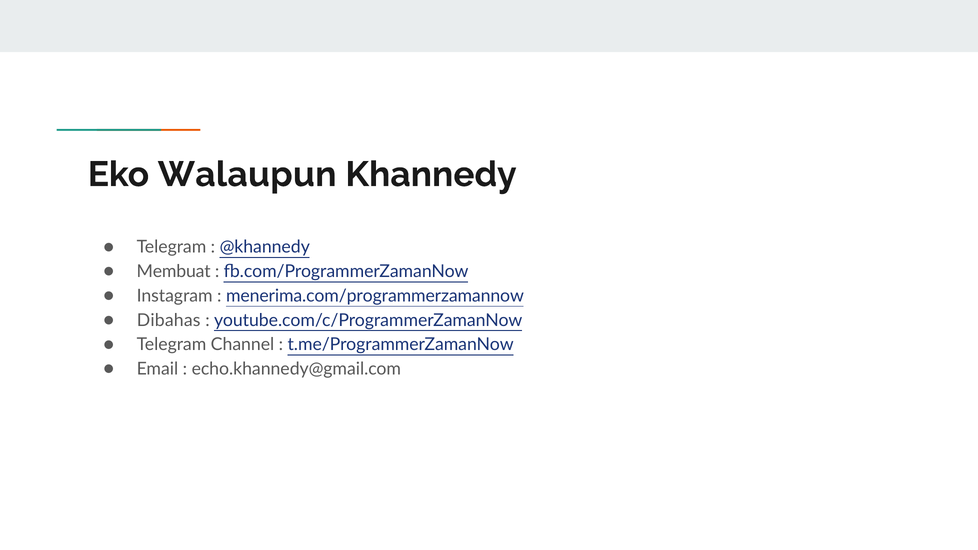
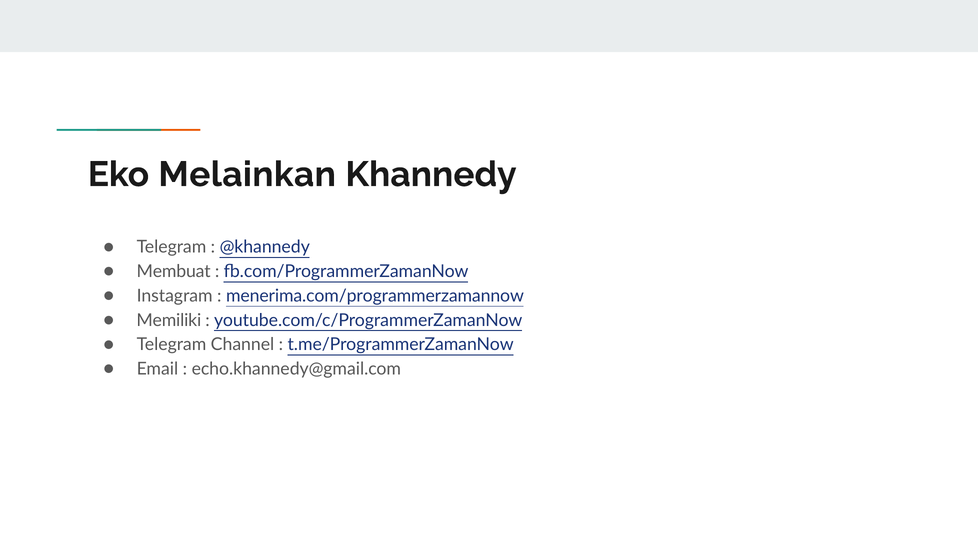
Walaupun: Walaupun -> Melainkan (247, 174)
Dibahas: Dibahas -> Memiliki (169, 320)
